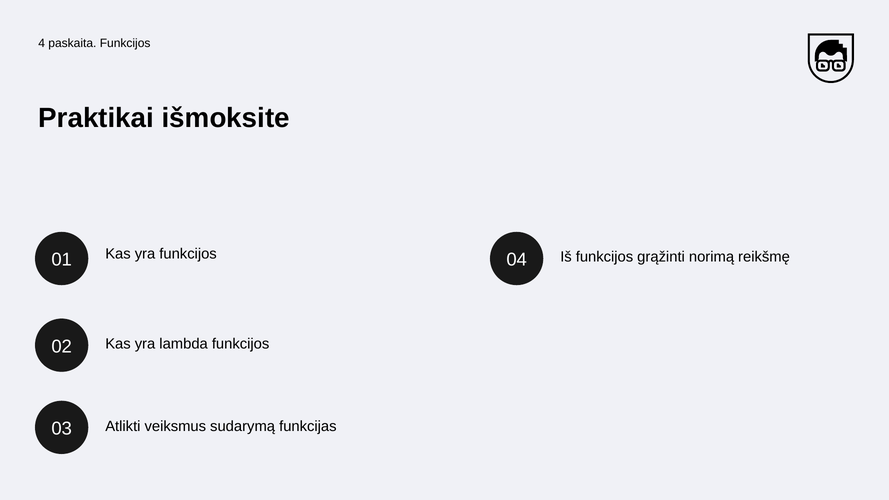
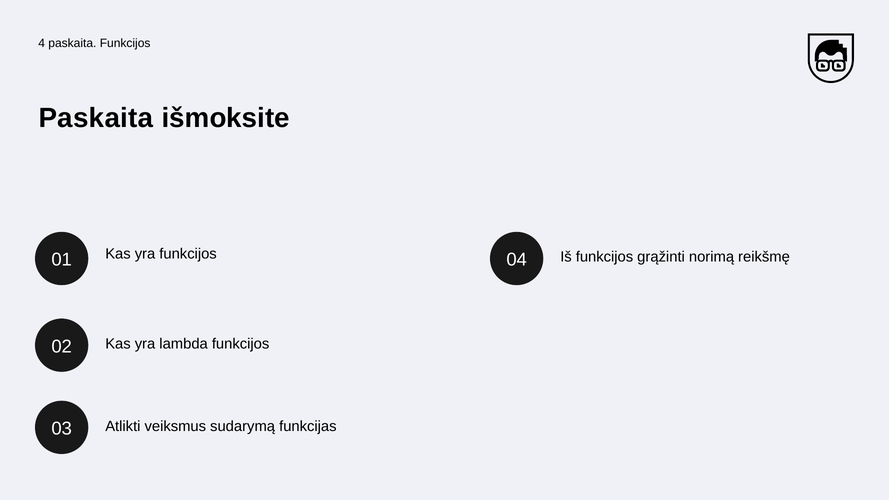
Praktikai: Praktikai -> Paskaita (96, 118)
